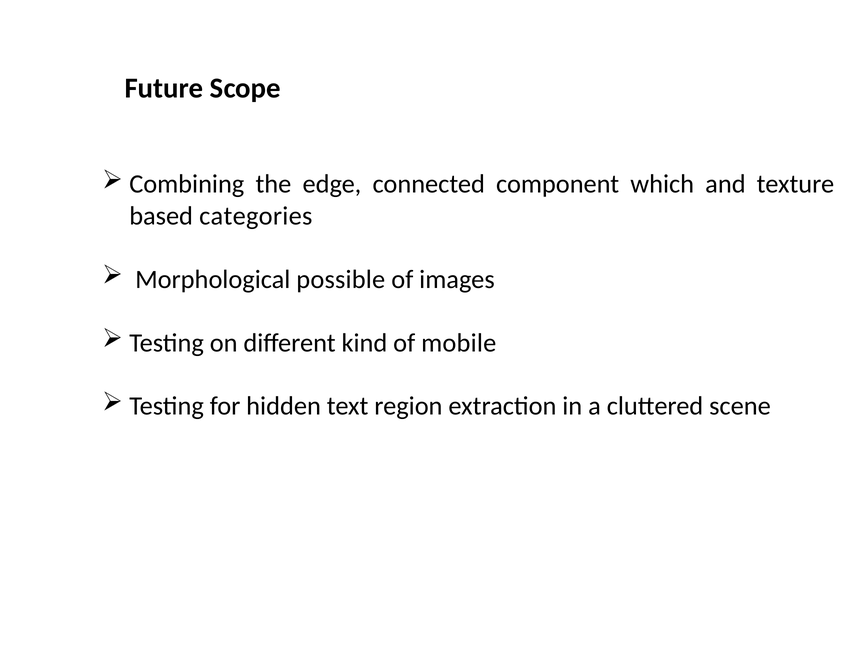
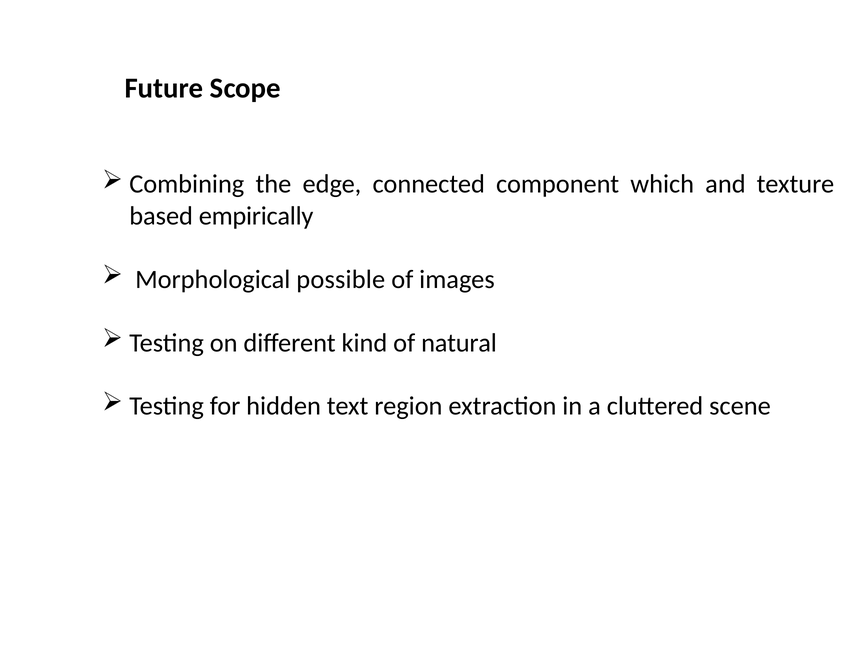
categories: categories -> empirically (256, 216)
mobile: mobile -> natural (459, 343)
